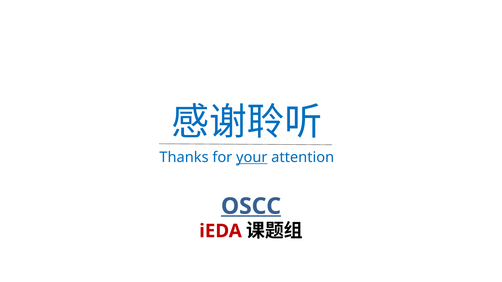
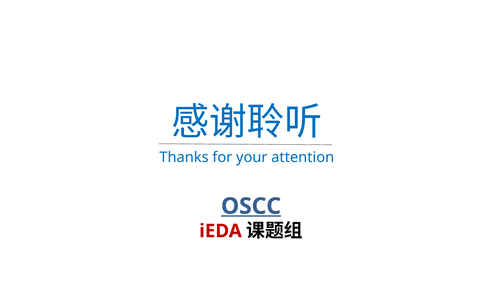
your underline: present -> none (252, 158)
